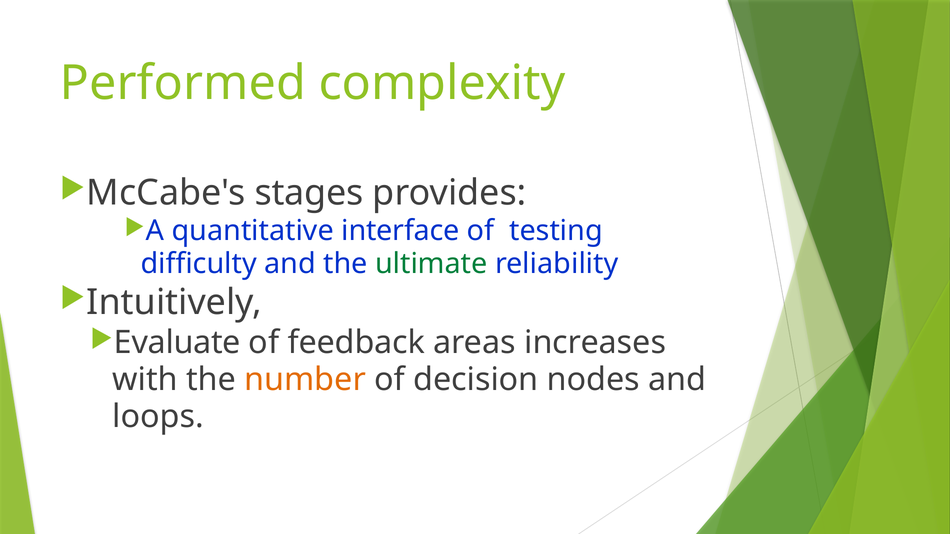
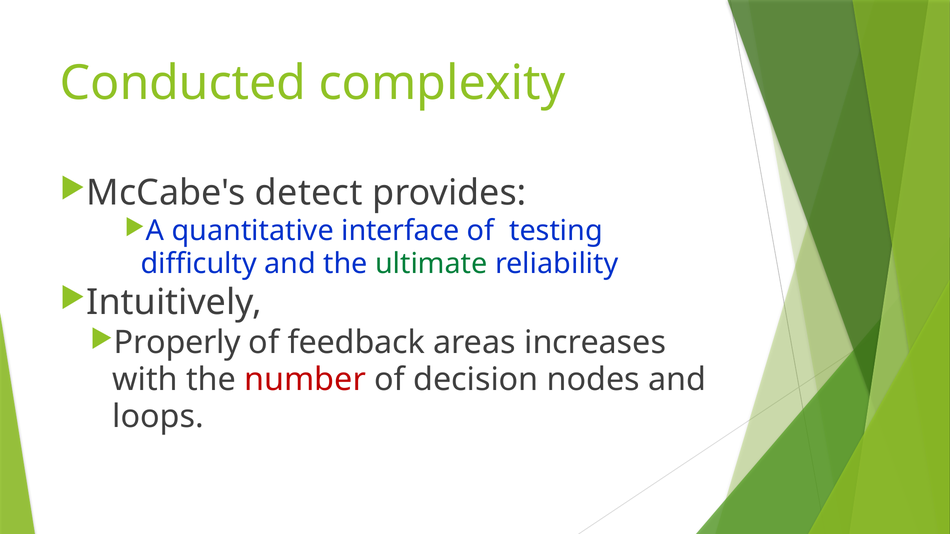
Performed: Performed -> Conducted (183, 84)
stages: stages -> detect (309, 193)
Evaluate: Evaluate -> Properly (177, 343)
number colour: orange -> red (305, 380)
